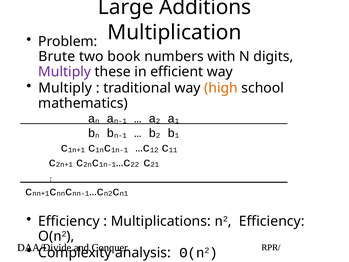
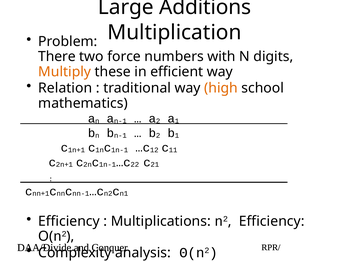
Brute: Brute -> There (57, 57)
book: book -> force (124, 57)
Multiply colour: purple -> orange (65, 72)
Multiply: Multiply -> Relation (65, 88)
